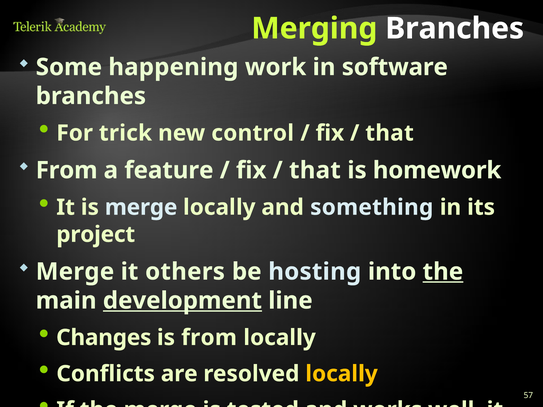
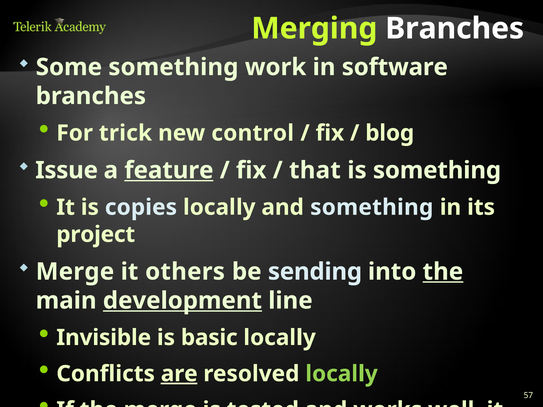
Some happening: happening -> something (173, 67)
that: that -> blog (390, 133)
From: From -> Issue (67, 170)
feature underline: none -> present (169, 170)
is homework: homework -> something (437, 170)
is merge: merge -> copies (141, 207)
hosting: hosting -> sending (315, 272)
Changes: Changes -> Invisible (104, 338)
is from: from -> basic (209, 338)
are underline: none -> present (179, 374)
locally colour: yellow -> light green (342, 374)
